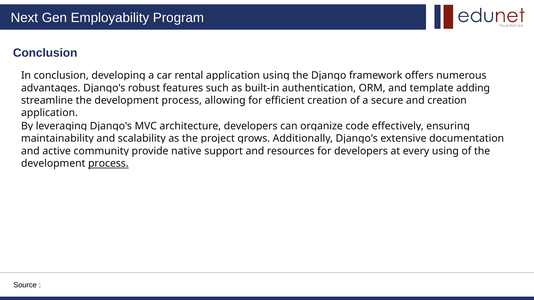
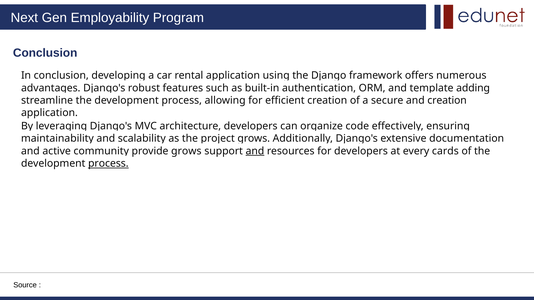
provide native: native -> grows (186, 151)
and underline: none -> present (255, 151)
every using: using -> cards (445, 151)
